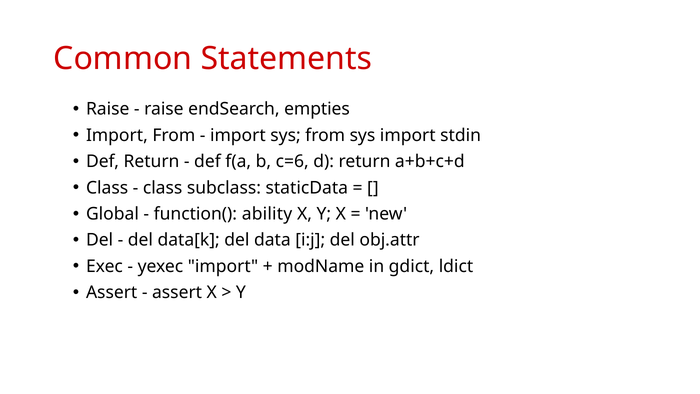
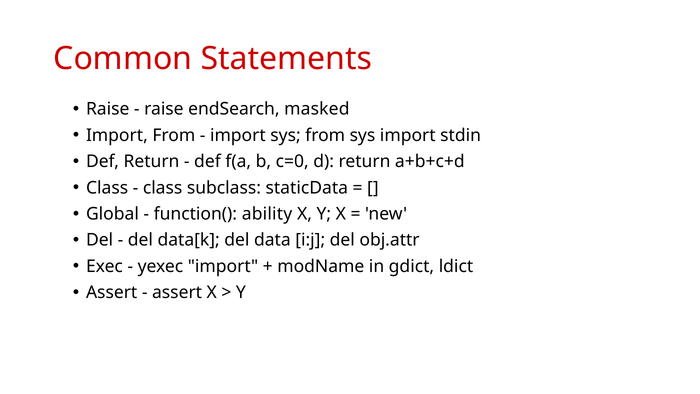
empties: empties -> masked (317, 109)
c=6: c=6 -> c=0 (292, 161)
